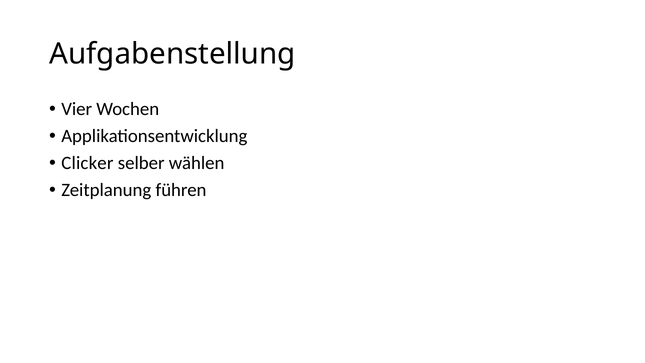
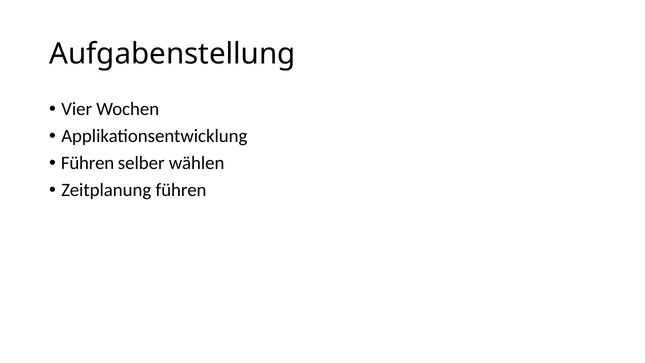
Clicker: Clicker -> Führen (88, 163)
